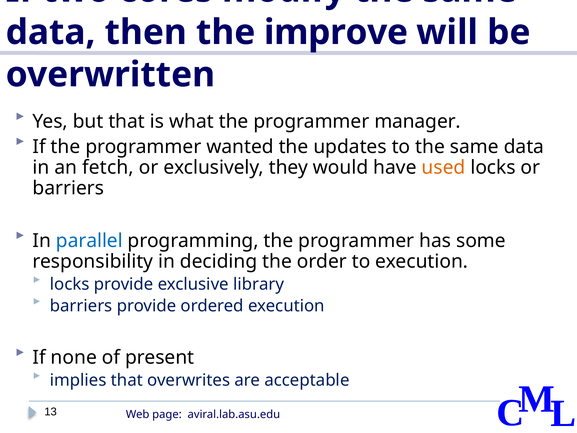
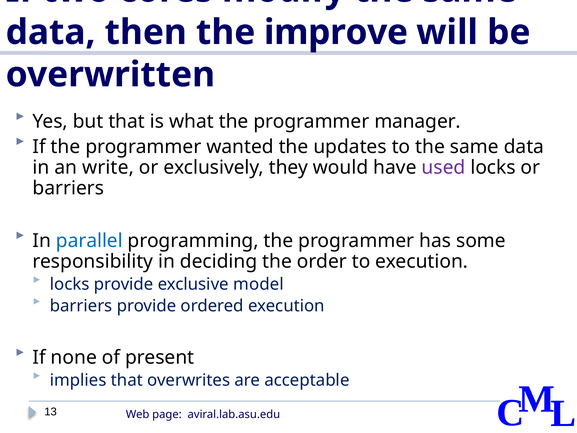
fetch: fetch -> write (108, 167)
used colour: orange -> purple (443, 167)
library: library -> model (259, 284)
